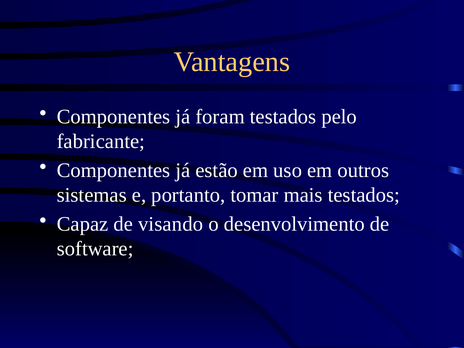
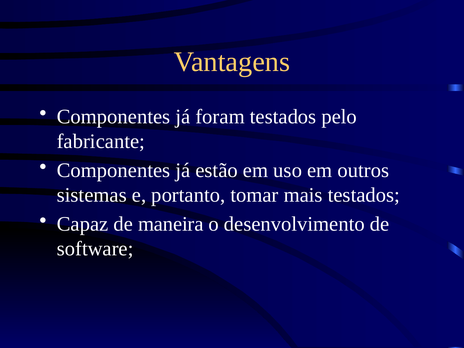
visando: visando -> maneira (171, 224)
